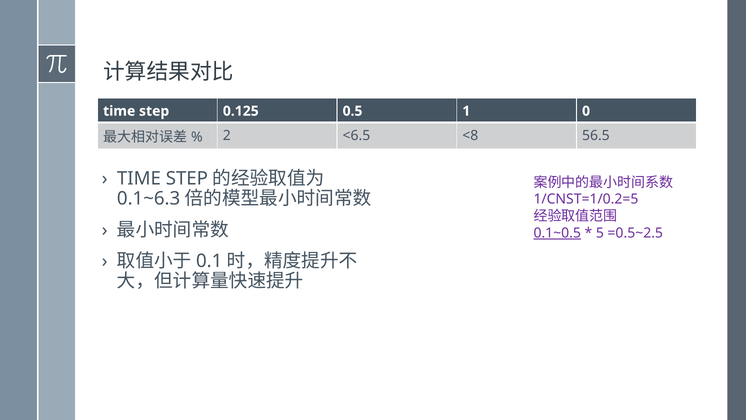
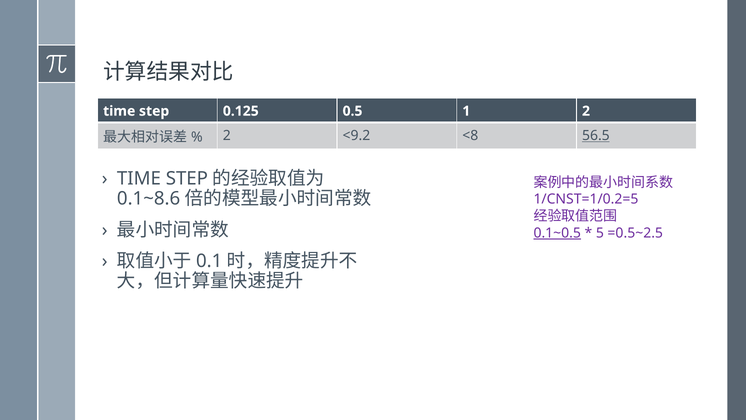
1 0: 0 -> 2 (586, 111)
<6.5: <6.5 -> <9.2 (356, 136)
56.5 underline: none -> present (596, 136)
0.1~6.3: 0.1~6.3 -> 0.1~8.6 (149, 199)
